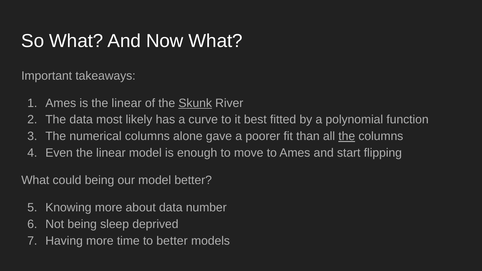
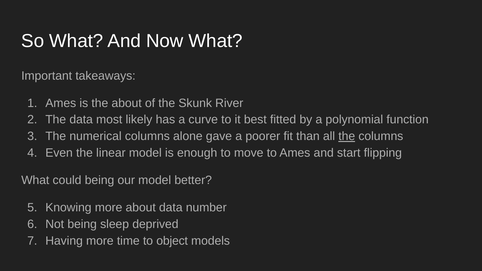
is the linear: linear -> about (127, 103)
Skunk underline: present -> none (195, 103)
to better: better -> object (172, 241)
